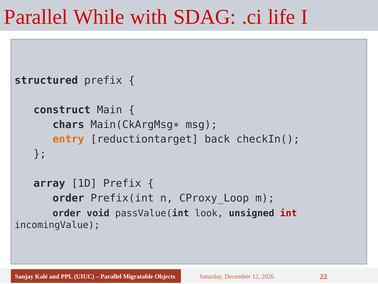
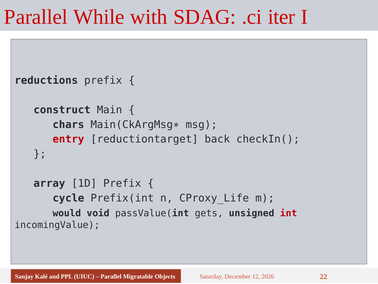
life: life -> iter (282, 17)
structured: structured -> reductions (46, 80)
entry colour: orange -> red (68, 139)
order: order -> cycle (68, 198)
CProxy_Loop: CProxy_Loop -> CProxy_Life (214, 198)
order: order -> would (67, 213)
look: look -> gets (209, 213)
